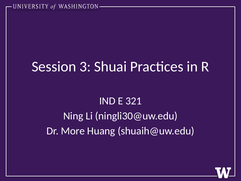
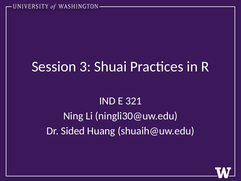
More: More -> Sided (73, 131)
